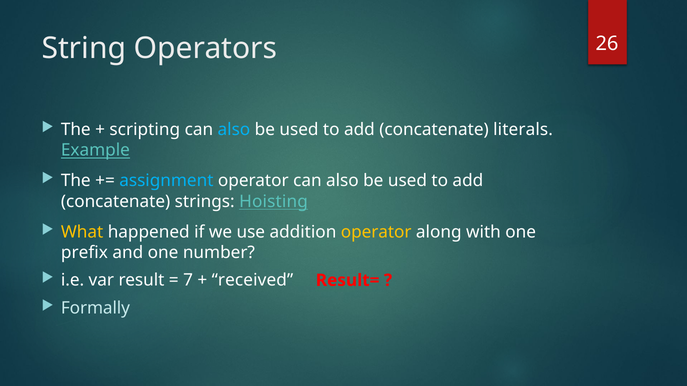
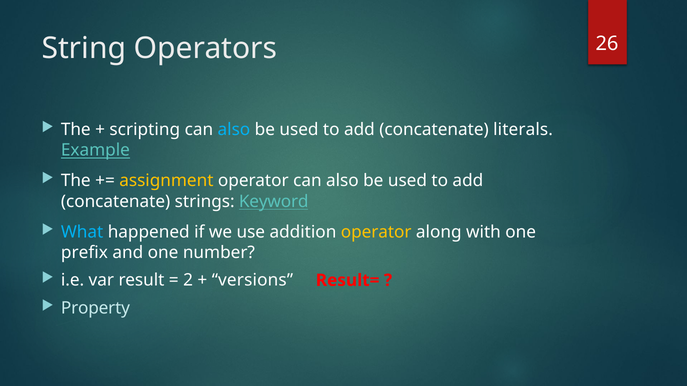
assignment colour: light blue -> yellow (166, 181)
Hoisting: Hoisting -> Keyword (274, 202)
What colour: yellow -> light blue (82, 232)
7: 7 -> 2 (188, 281)
received: received -> versions (252, 281)
Formally: Formally -> Property (95, 308)
